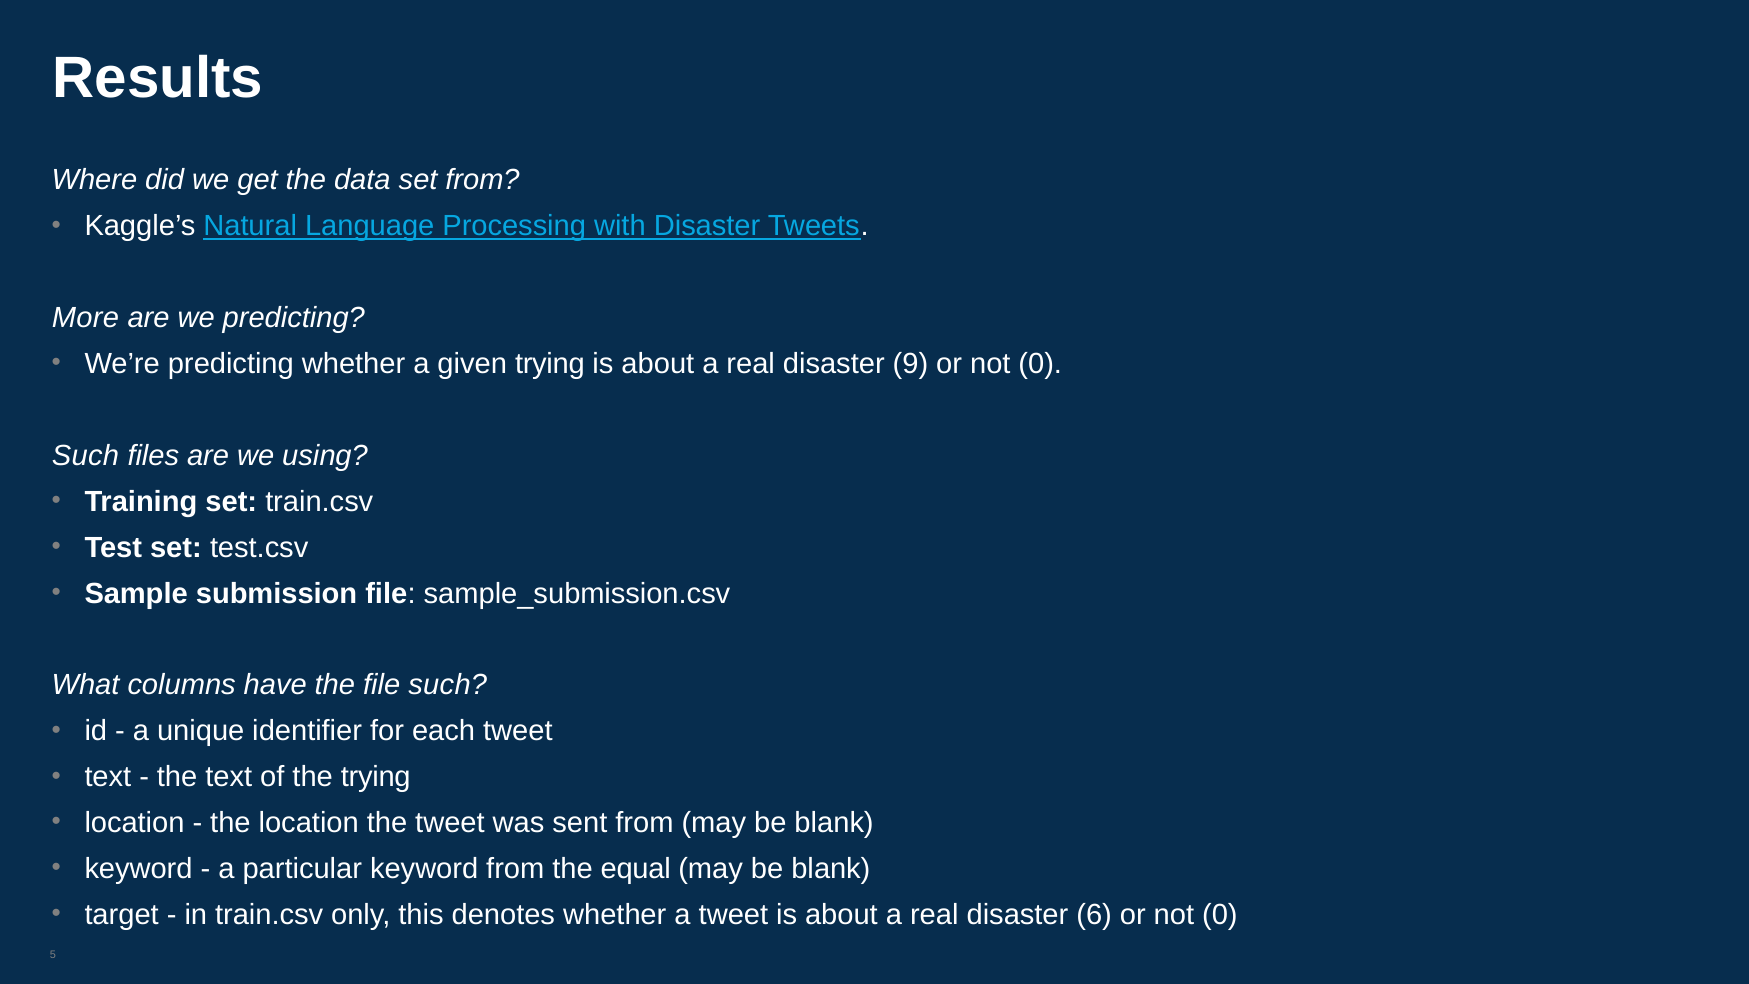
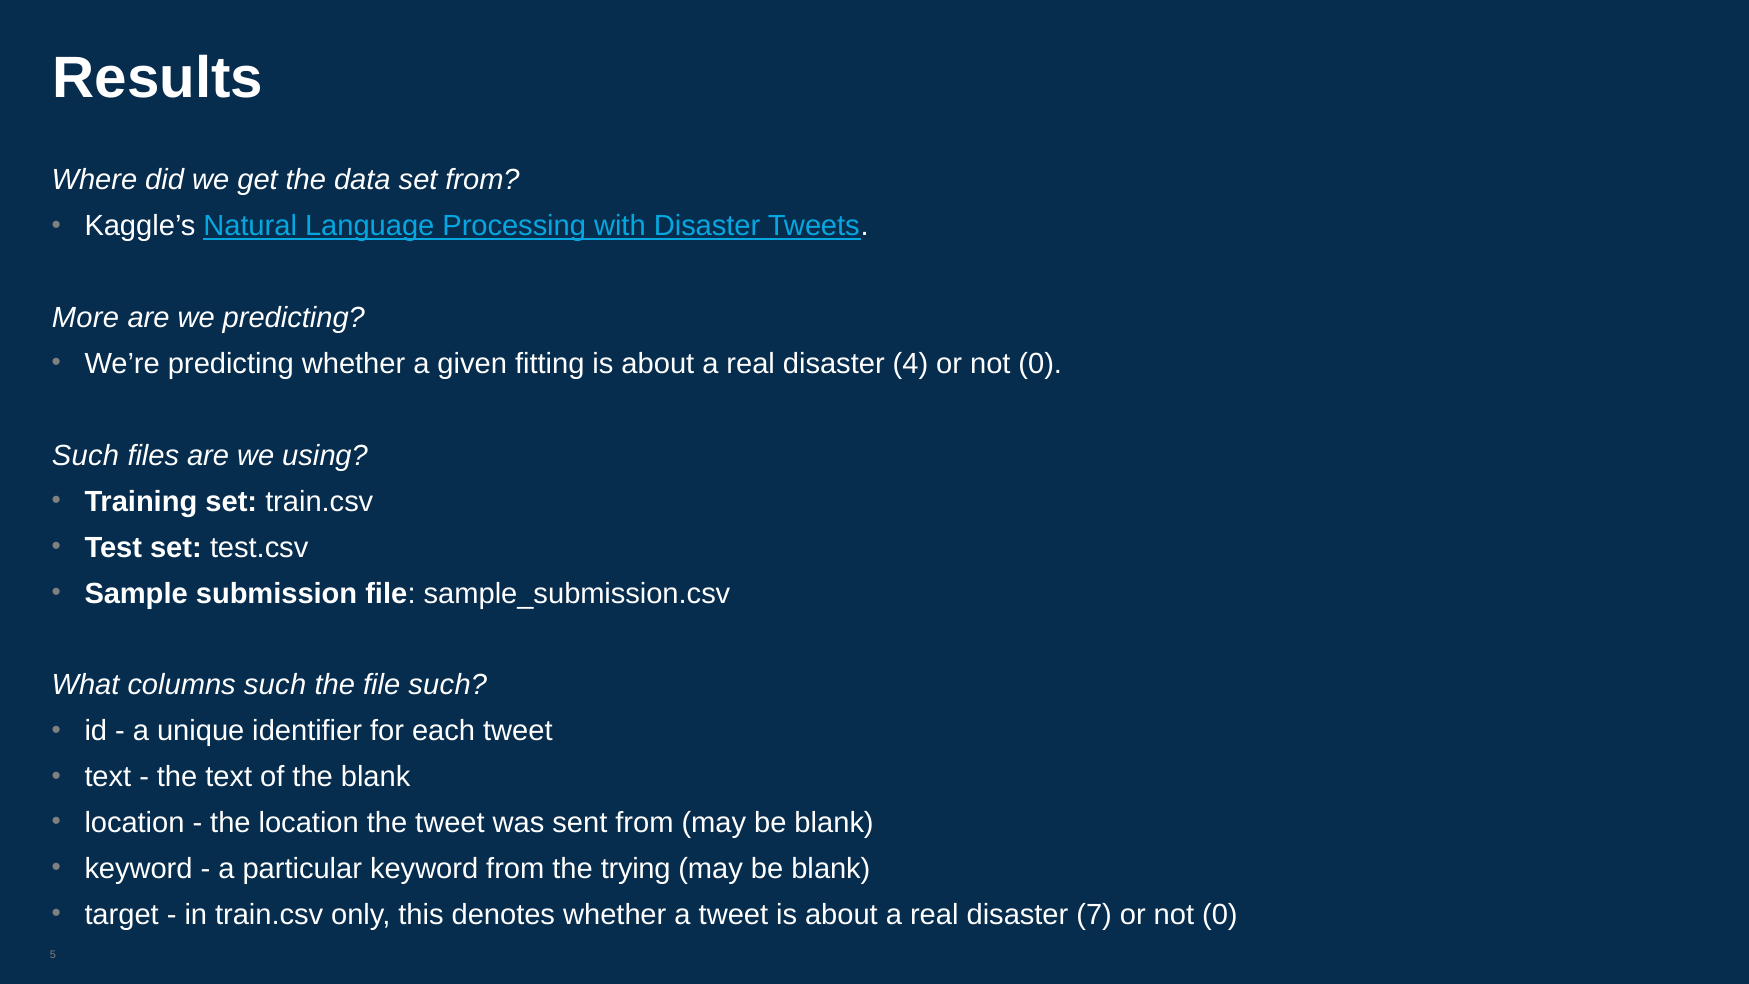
given trying: trying -> fitting (550, 364)
9: 9 -> 4 (910, 364)
columns have: have -> such (275, 685)
the trying: trying -> blank (376, 777)
equal: equal -> trying (636, 869)
6: 6 -> 7 (1094, 915)
